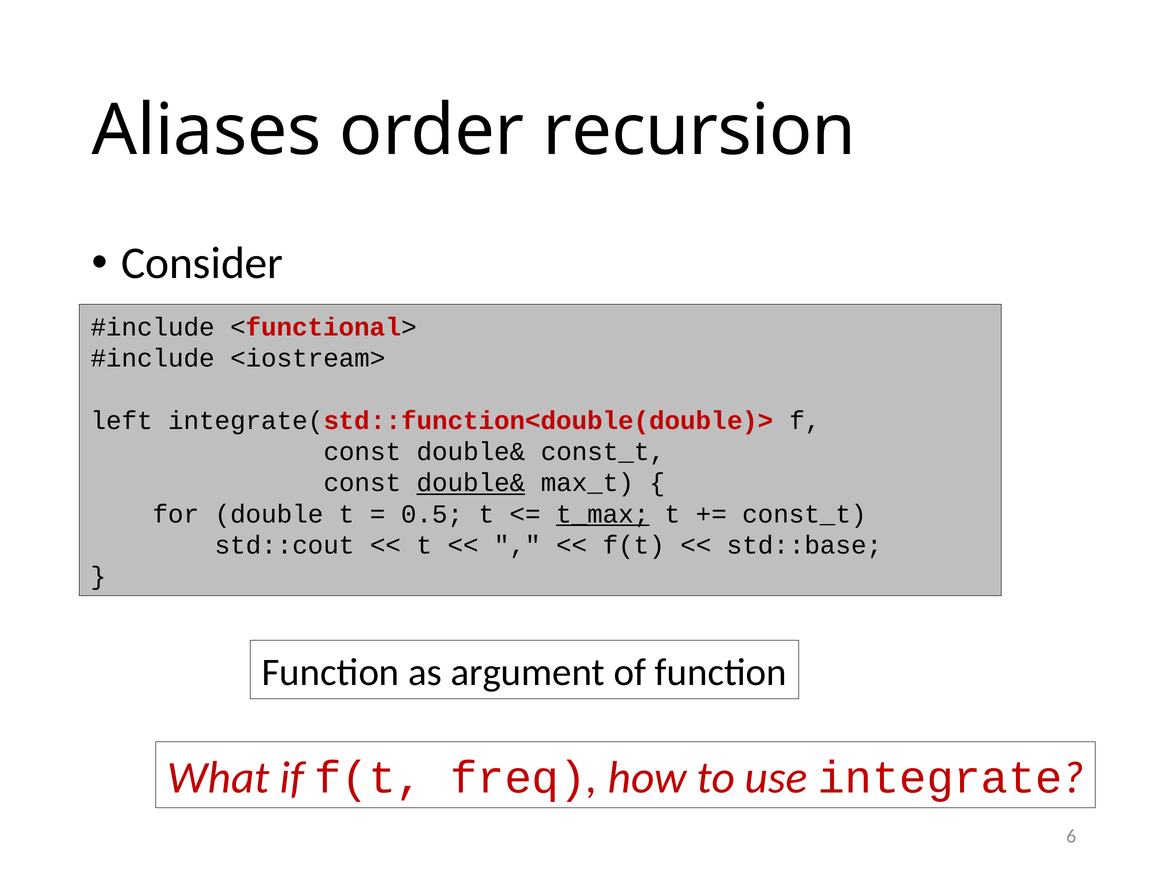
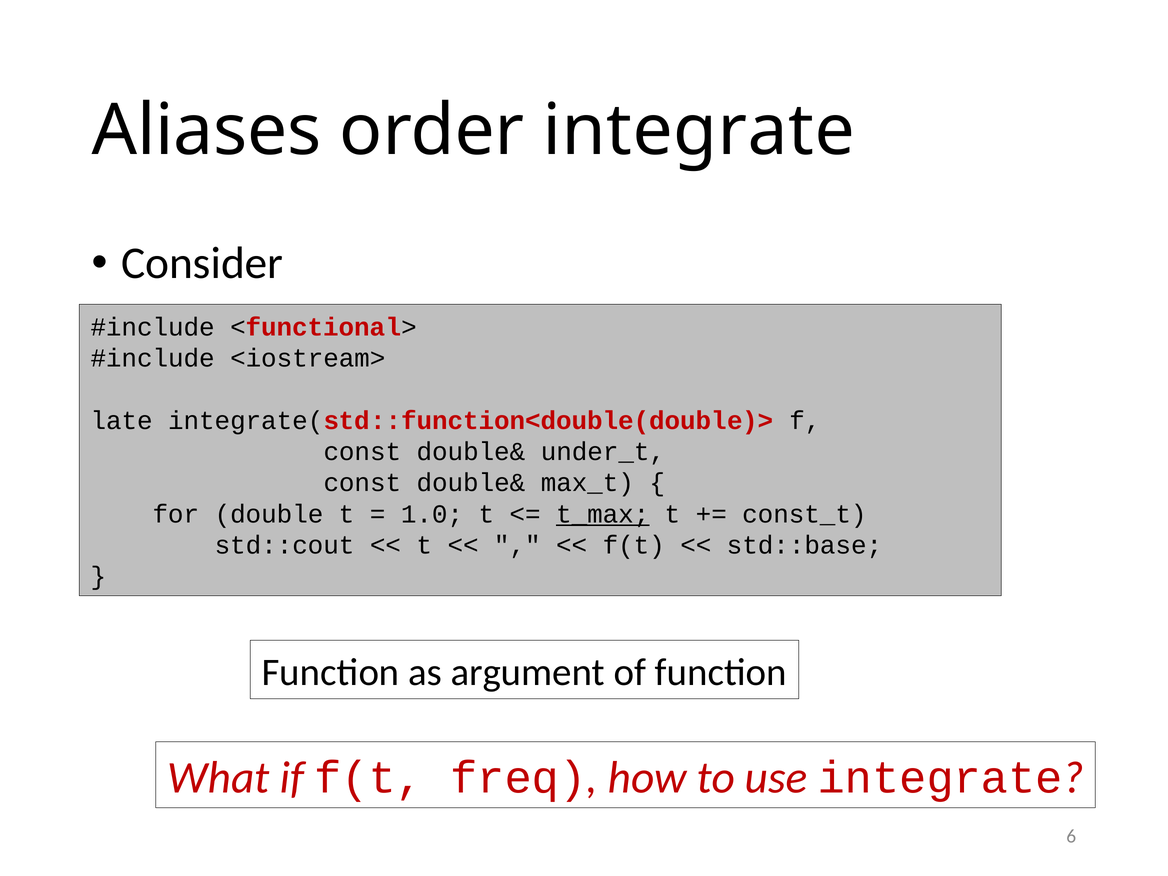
order recursion: recursion -> integrate (699, 131)
left: left -> late (122, 421)
double& const_t: const_t -> under_t (603, 452)
double& underline: present -> none (471, 483)
0.5: 0.5 -> 1.0 (432, 514)
